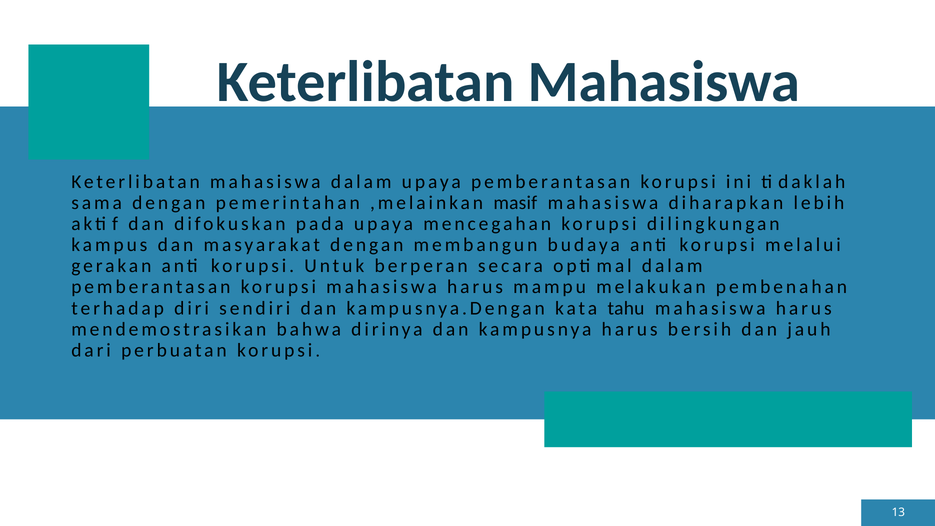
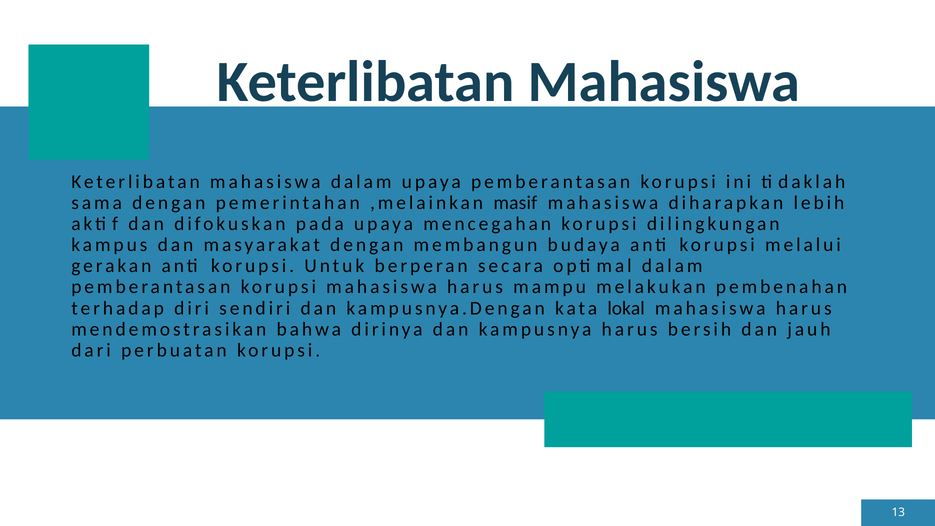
tahu: tahu -> lokal (626, 308)
